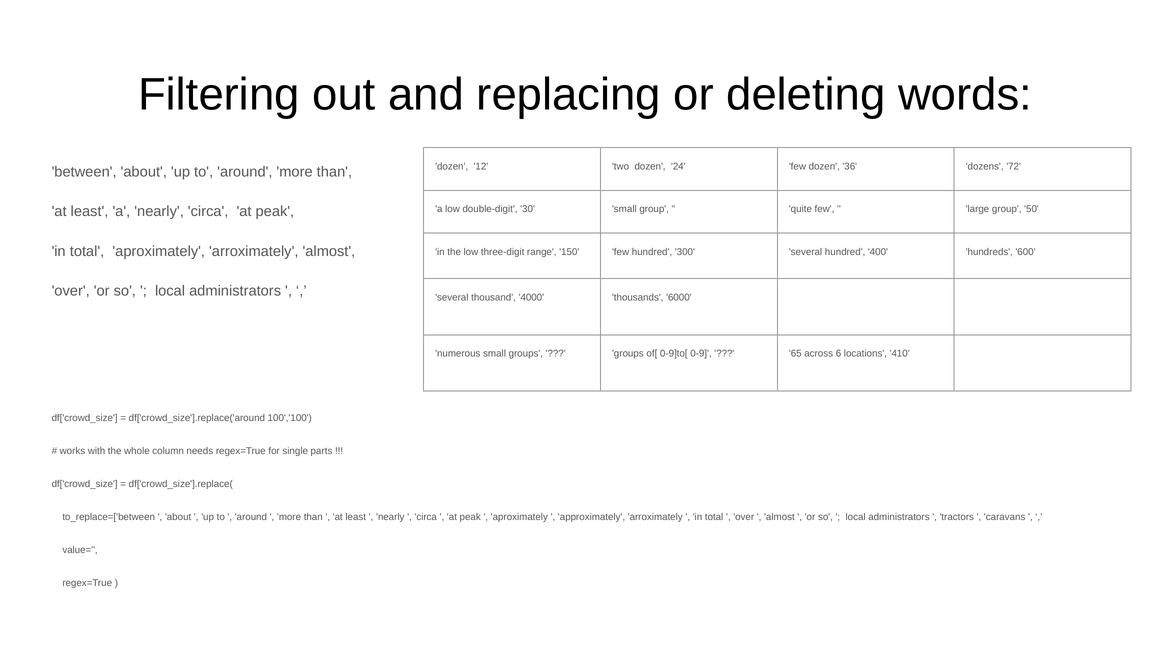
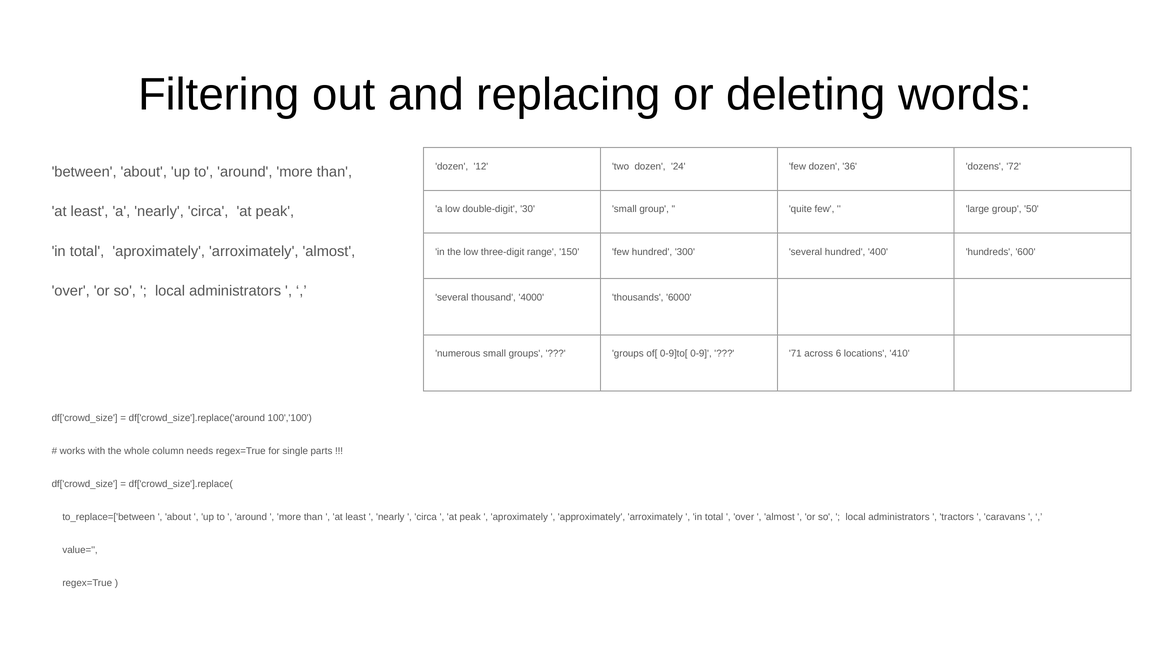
65: 65 -> 71 (795, 354)
